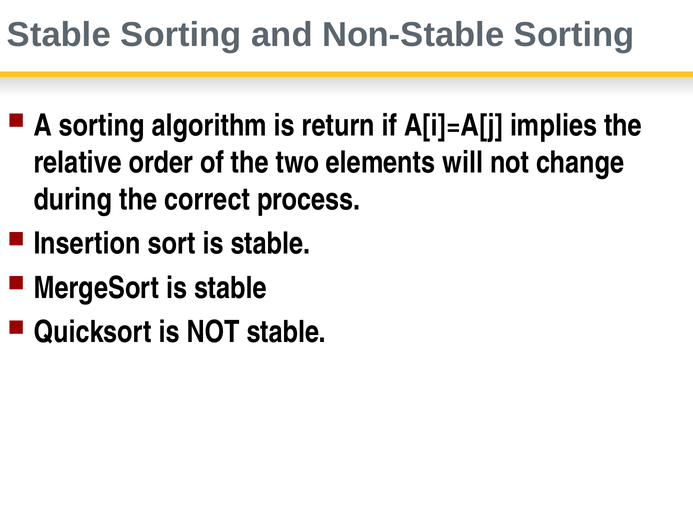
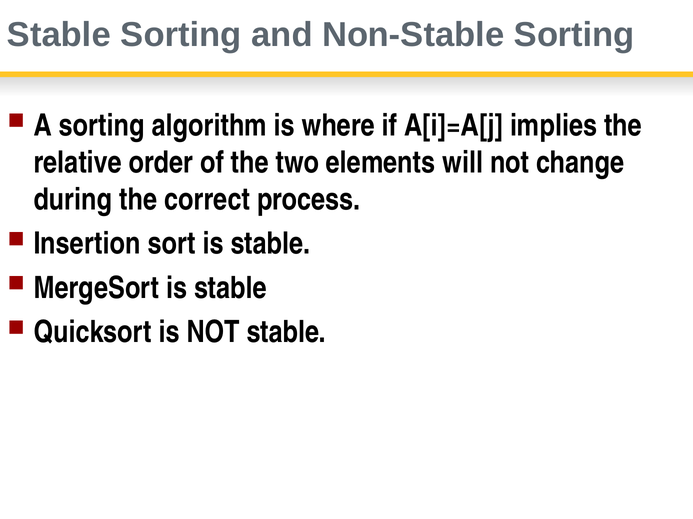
return: return -> where (338, 126)
